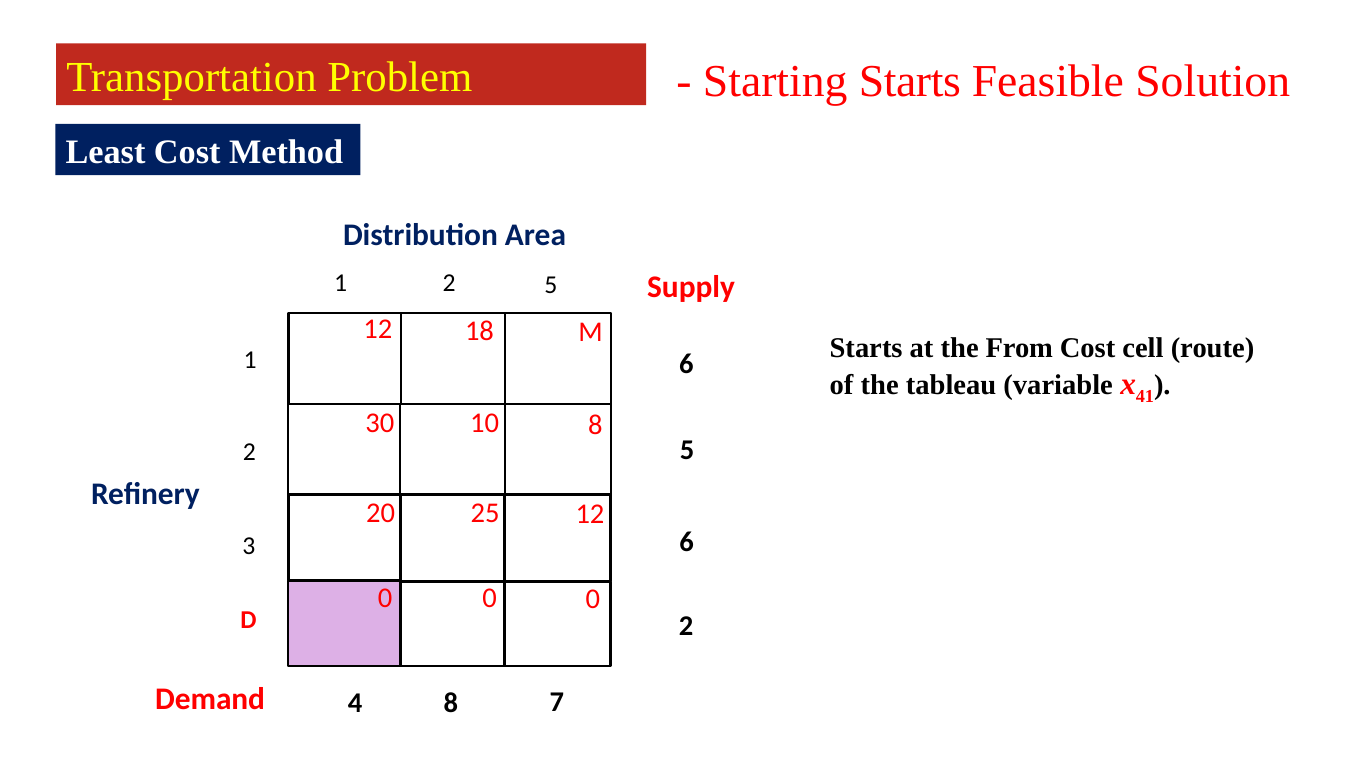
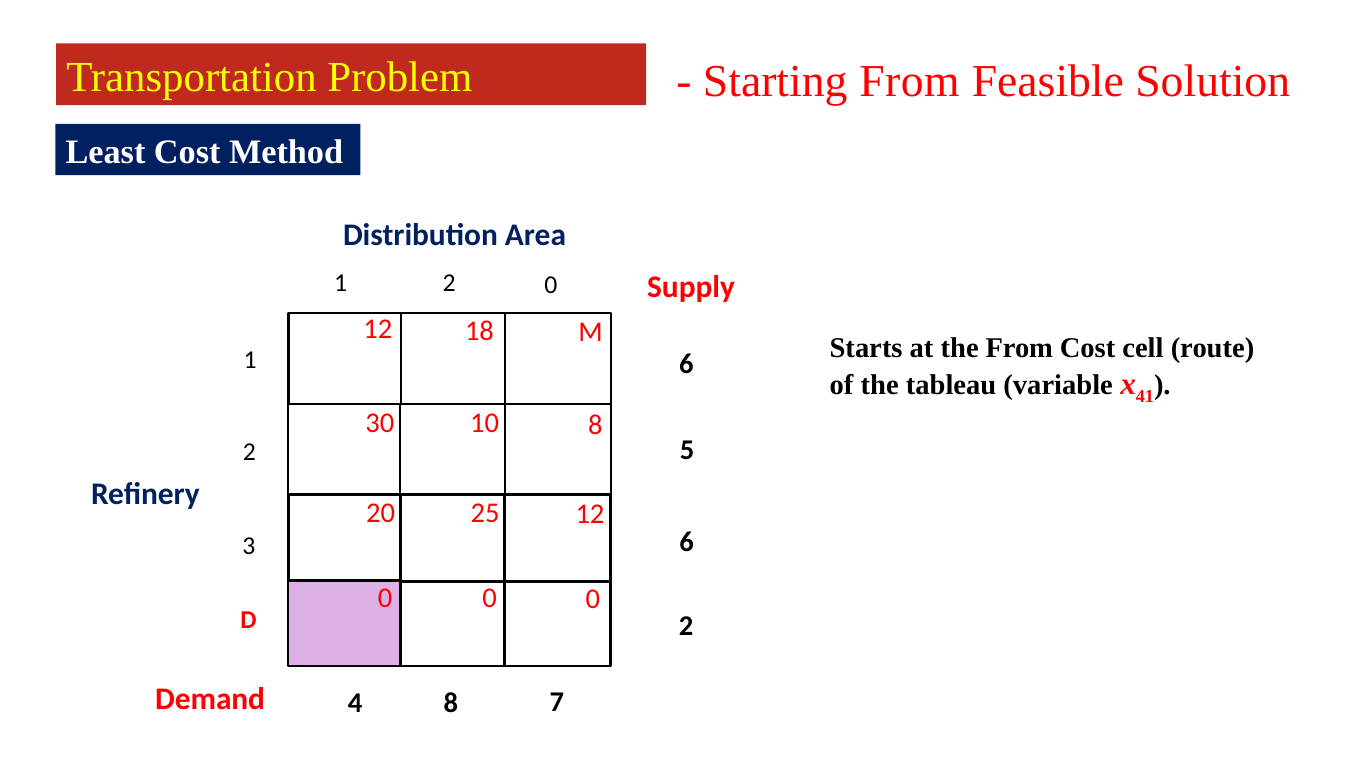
Starting Starts: Starts -> From (909, 81)
1 2 5: 5 -> 0 (551, 284)
